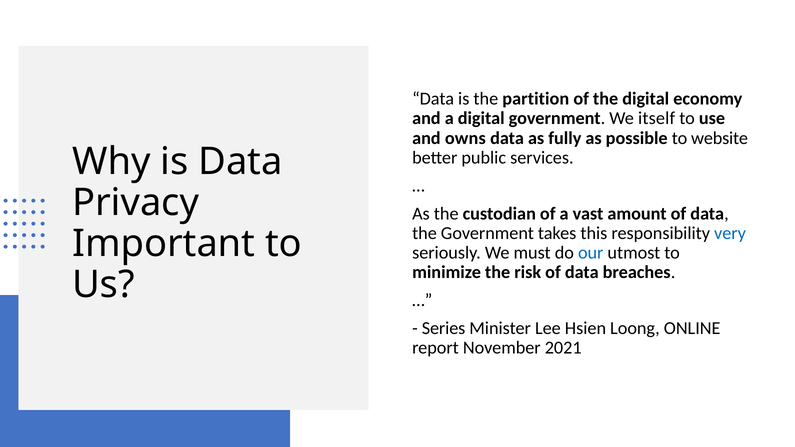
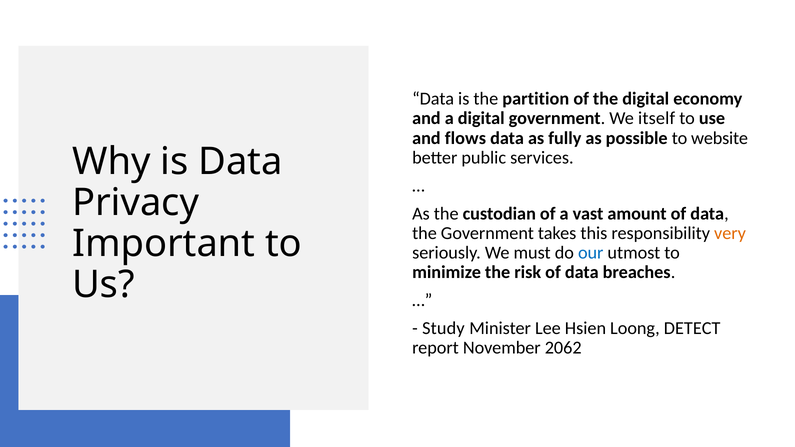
owns: owns -> flows (465, 138)
very colour: blue -> orange (730, 233)
Series: Series -> Study (443, 328)
ONLINE: ONLINE -> DETECT (692, 328)
2021: 2021 -> 2062 (563, 348)
